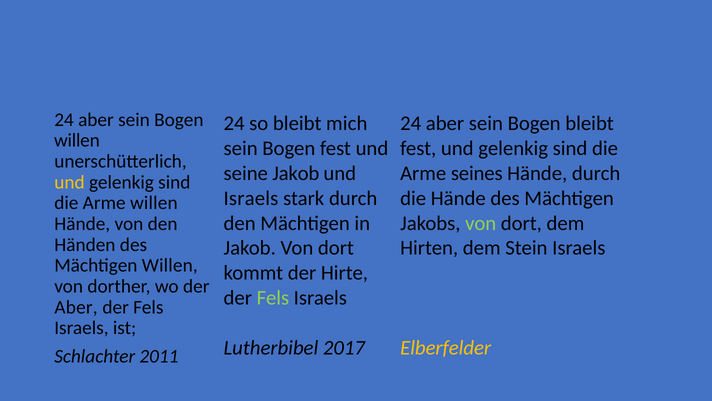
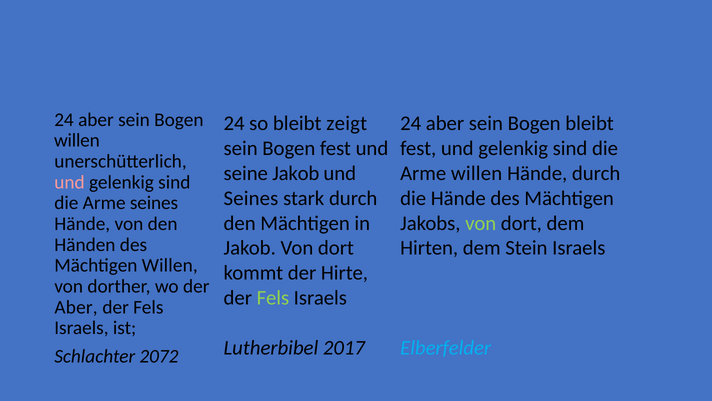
mich: mich -> zeigt (347, 123)
Arme seines: seines -> willen (477, 173)
und colour: yellow -> pink (69, 182)
Israels: Israels -> Seines (251, 198)
Arme willen: willen -> seines (154, 203)
Elberfelder colour: yellow -> light blue (446, 348)
2011: 2011 -> 2072 (159, 356)
